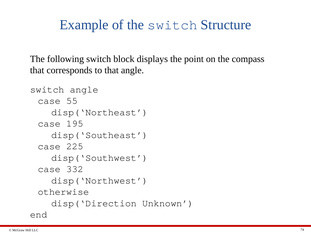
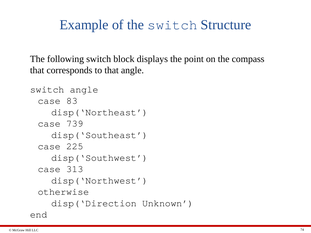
55: 55 -> 83 (72, 101)
195: 195 -> 739 (75, 124)
332: 332 -> 313 (75, 169)
